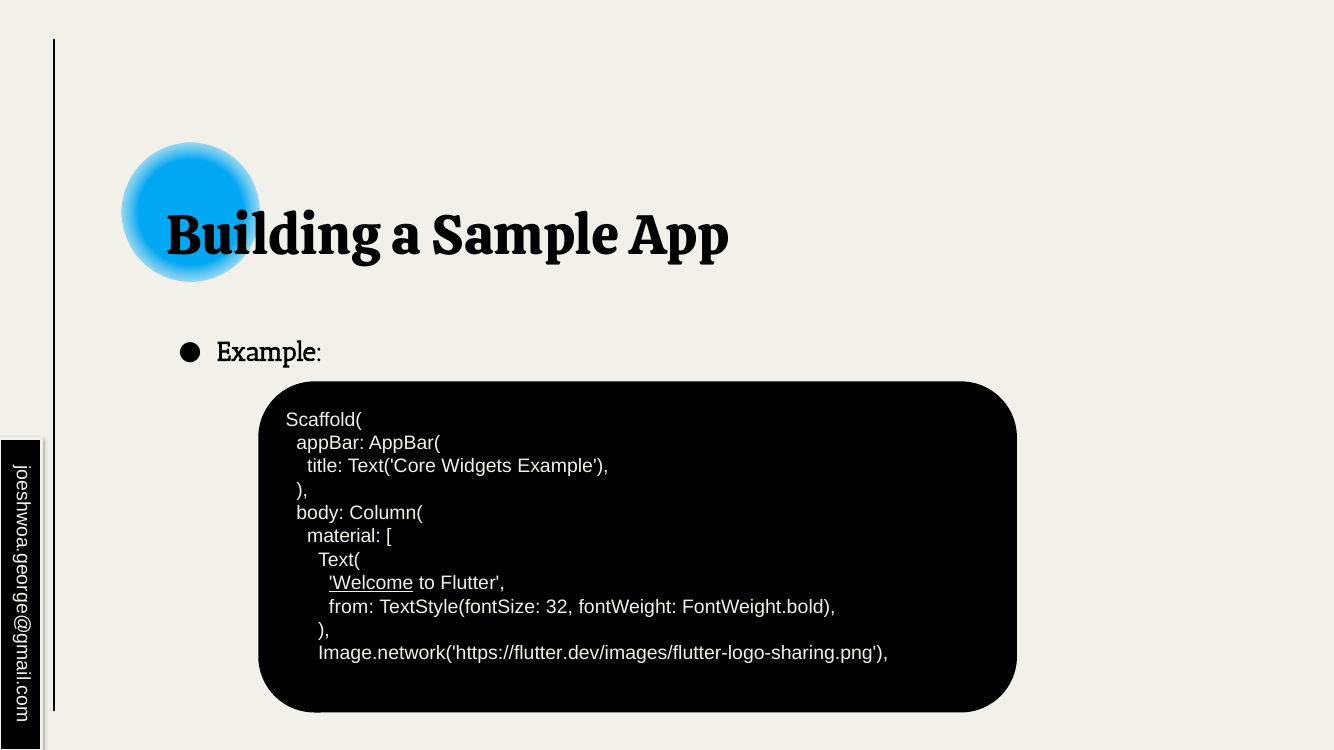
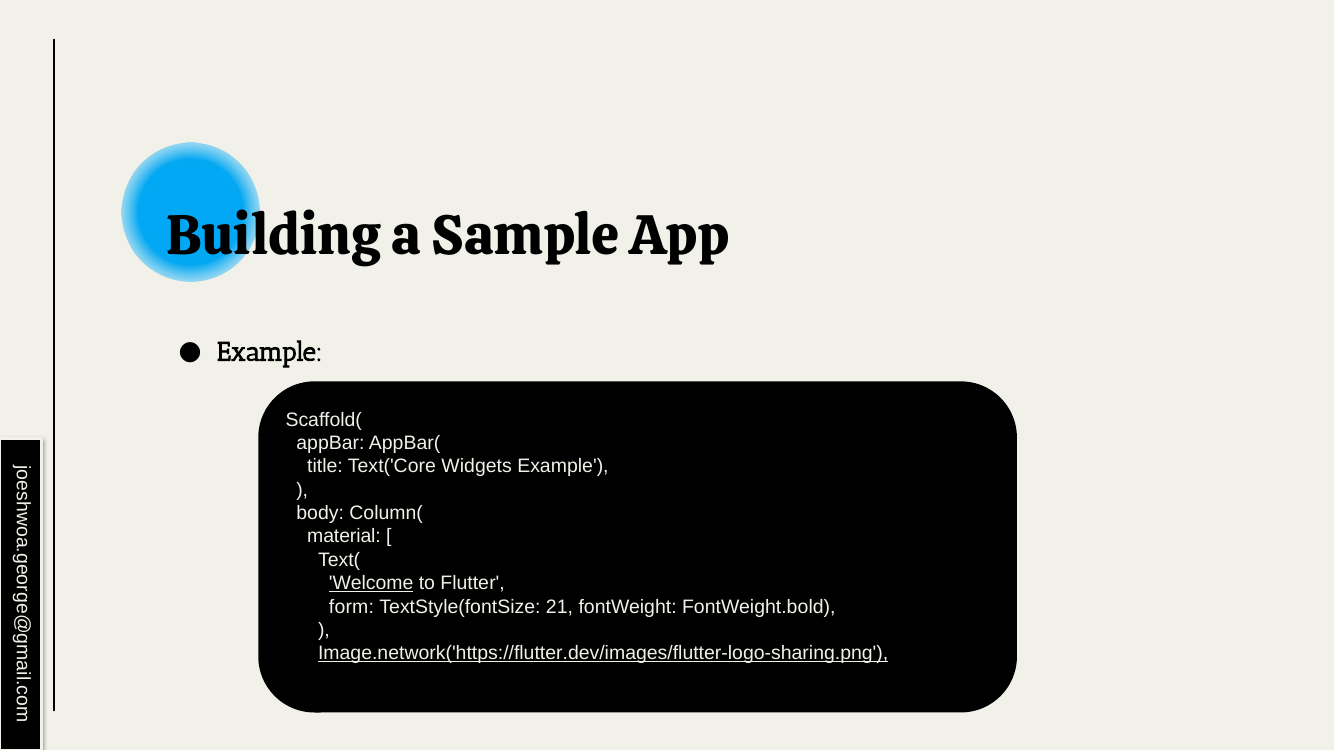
from: from -> form (351, 607)
32: 32 -> 21 (560, 607)
Image.network('https://flutter.dev/images/flutter-logo-sharing.png underline: none -> present (603, 654)
